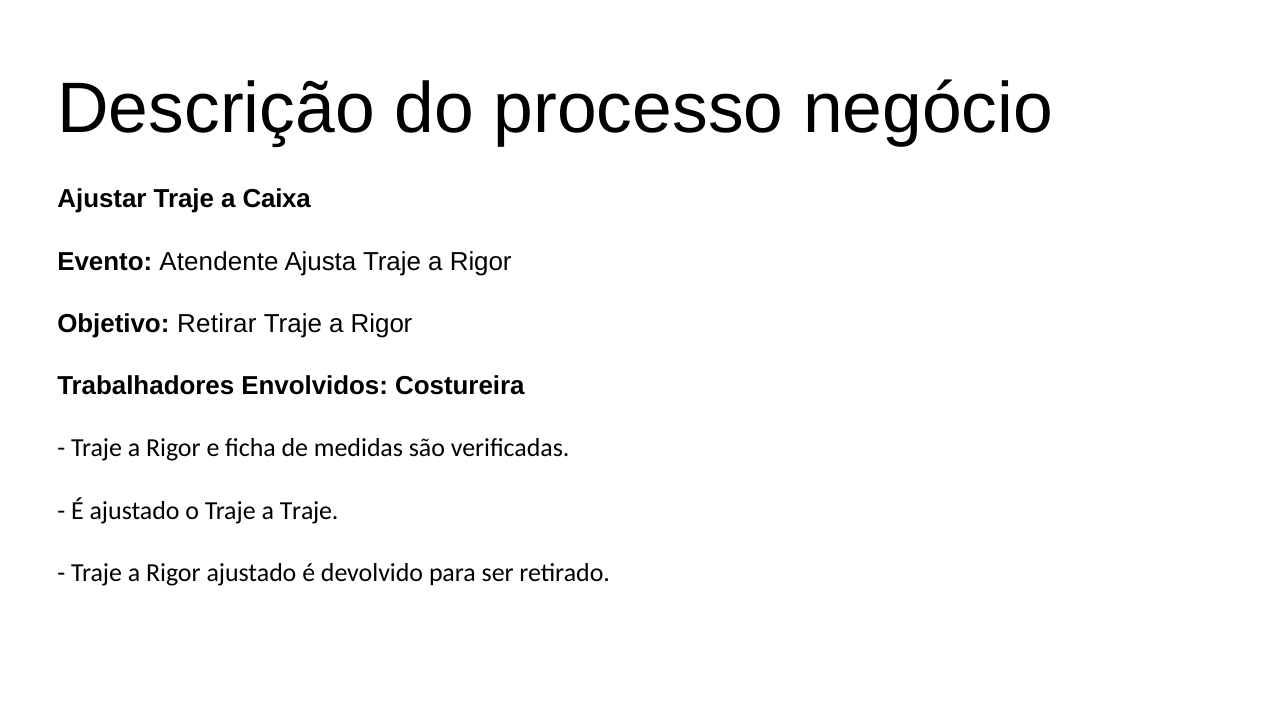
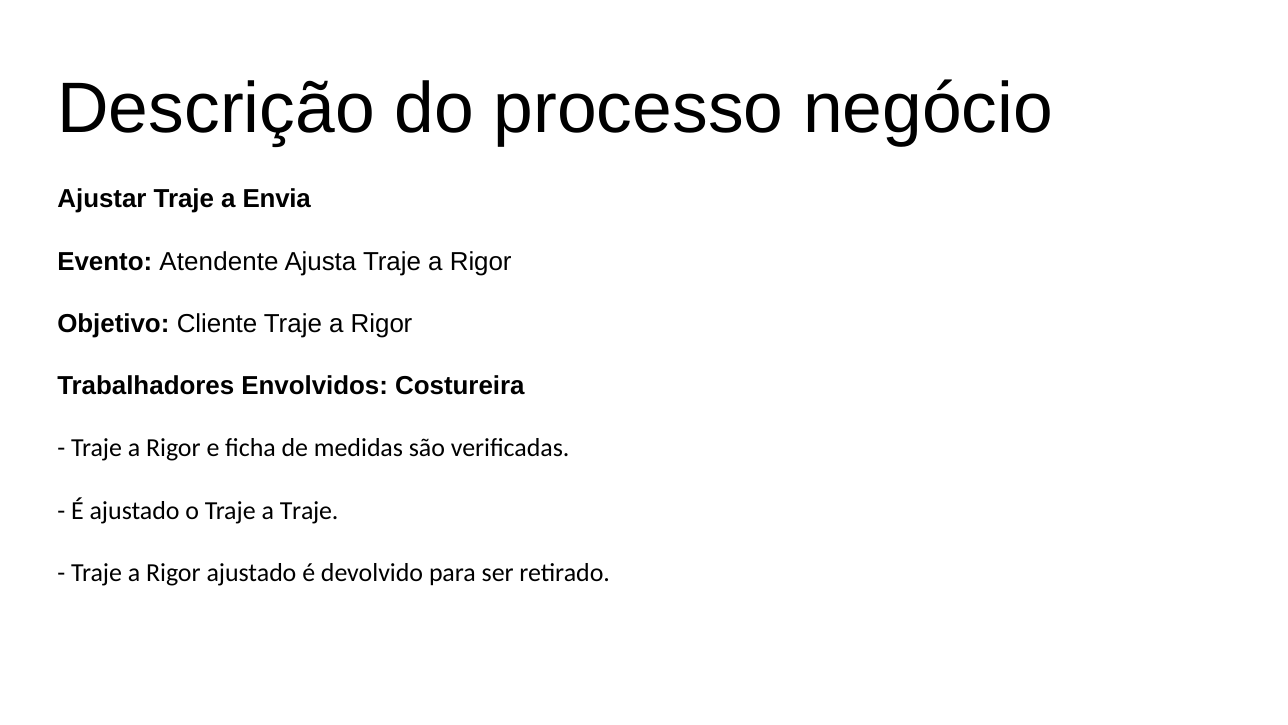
Caixa: Caixa -> Envia (277, 199)
Retirar: Retirar -> Cliente (217, 324)
